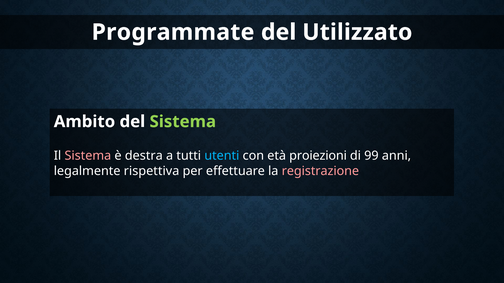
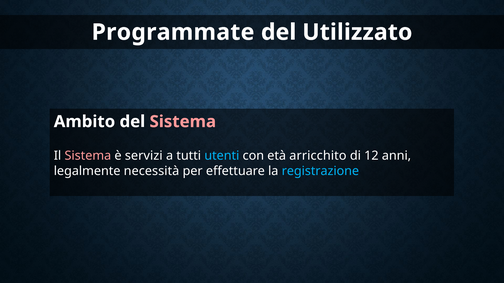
Sistema colour: light green -> pink (183, 122)
destra: destra -> servizi (144, 156)
proiezioni: proiezioni -> arricchito (318, 156)
99: 99 -> 12 (371, 156)
rispettiva: rispettiva -> necessità (152, 171)
registrazione colour: pink -> light blue (320, 171)
